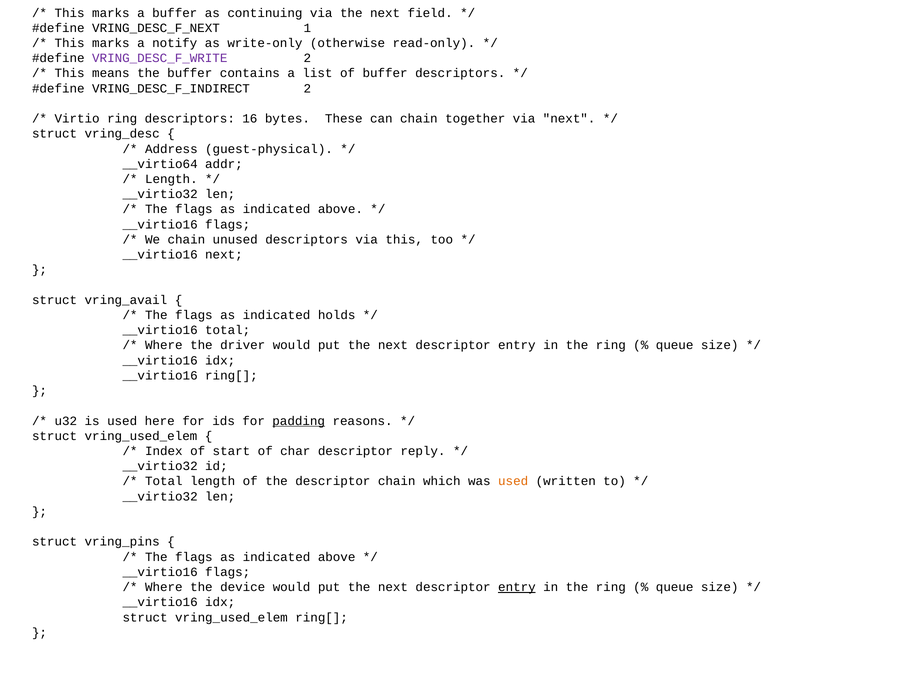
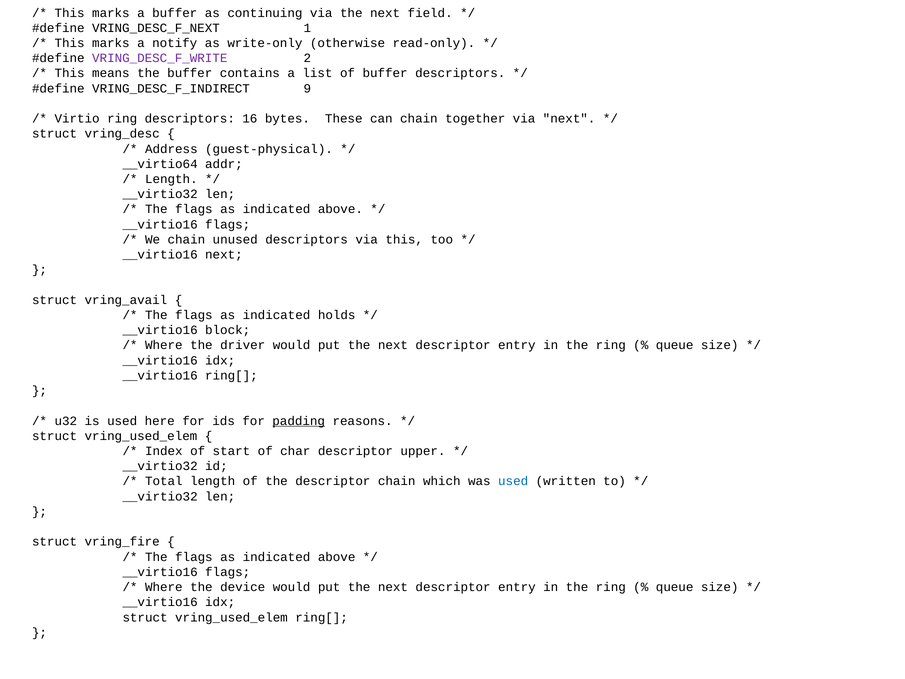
VRING_DESC_F_INDIRECT 2: 2 -> 9 (307, 88)
__virtio16 total: total -> block (228, 330)
reply: reply -> upper (423, 451)
used colour: orange -> blue (513, 481)
vring_pins: vring_pins -> vring_fire (122, 542)
entry underline: present -> none (517, 587)
